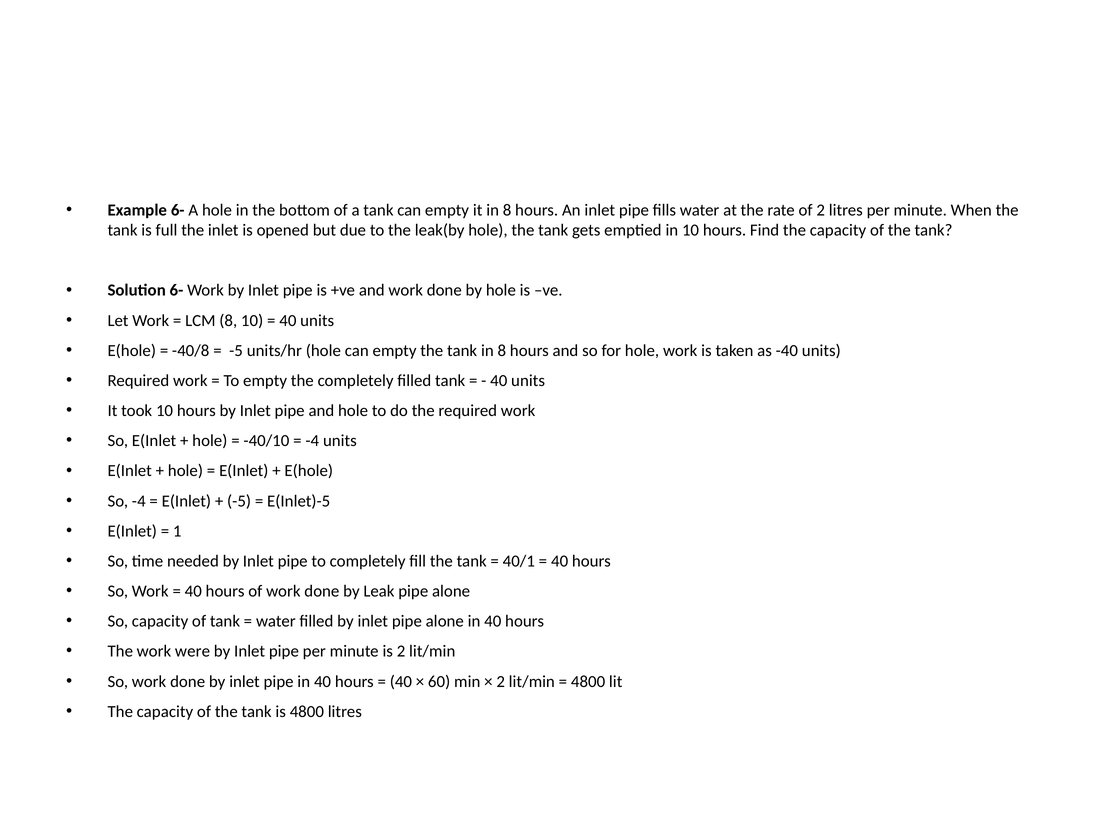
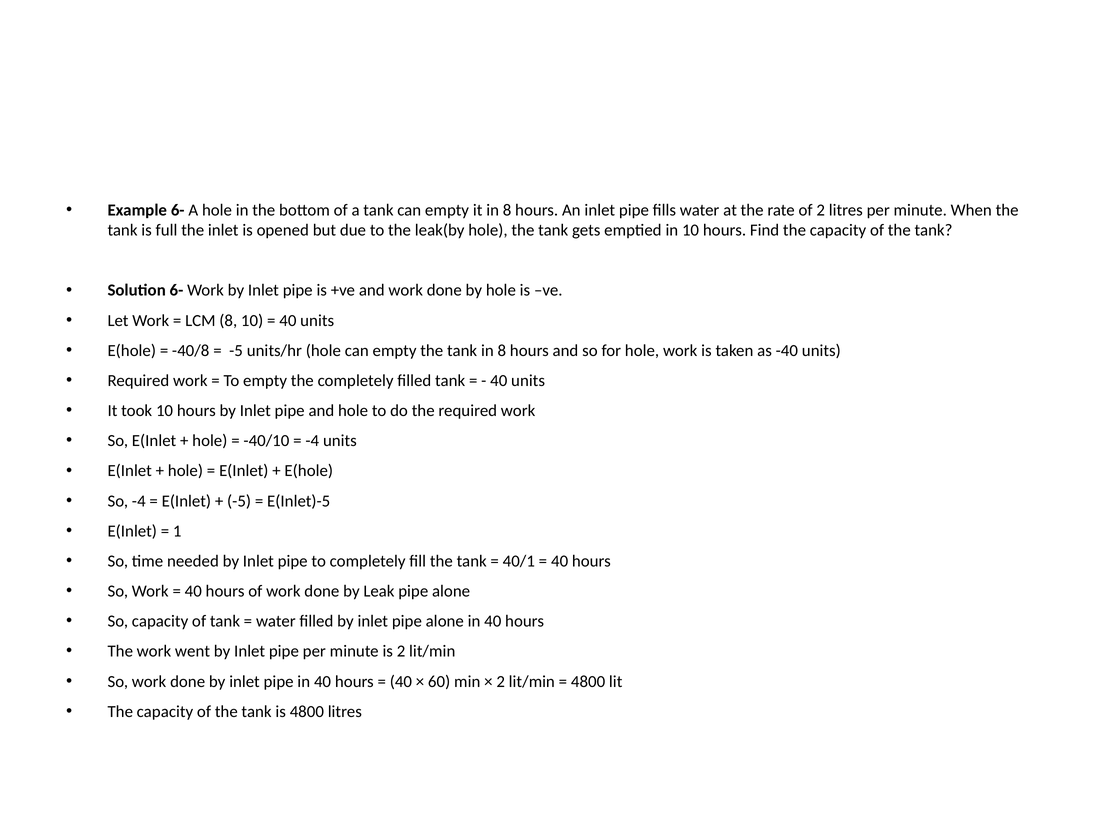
were: were -> went (193, 651)
